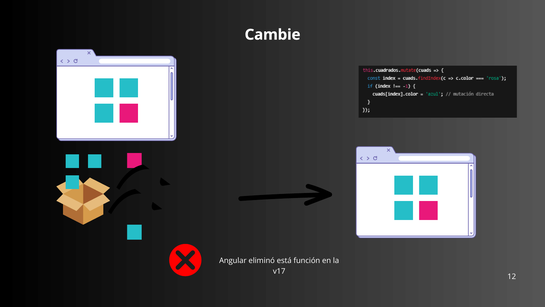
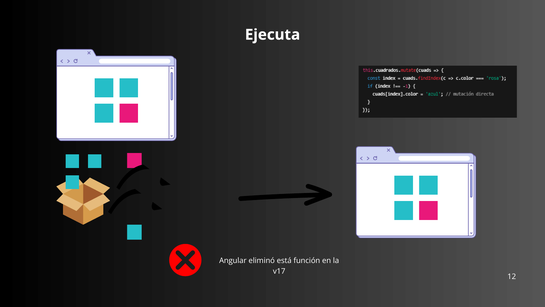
Cambie: Cambie -> Ejecuta (272, 35)
